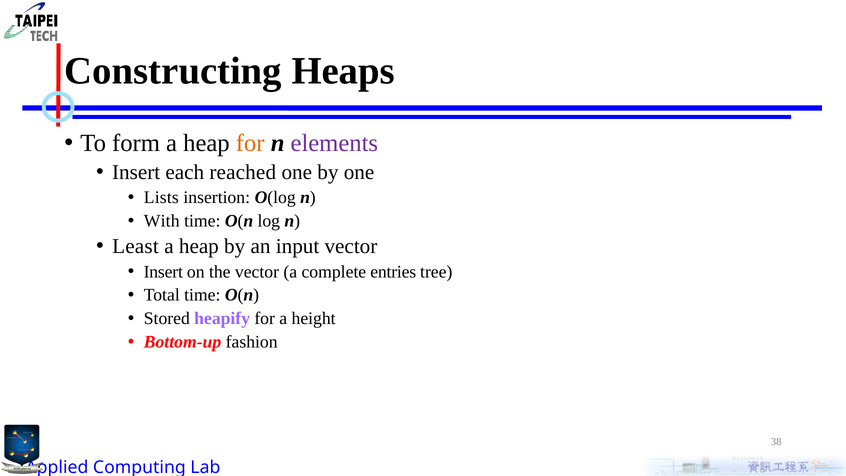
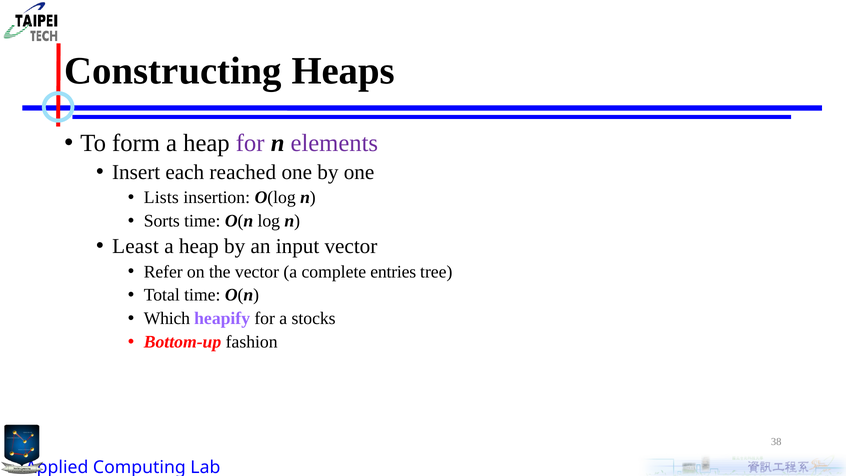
for colour: orange -> purple (250, 143)
With: With -> Sorts (162, 221)
Insert: Insert -> Refer (163, 272)
Stored: Stored -> Which (167, 318)
height: height -> stocks (314, 318)
